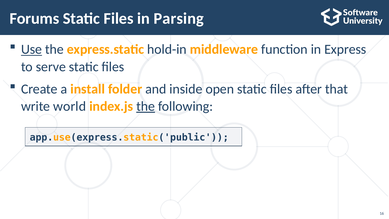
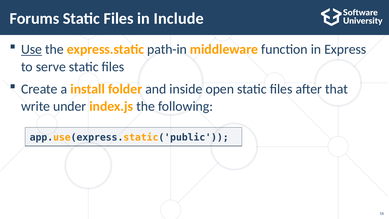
Parsing: Parsing -> Include (179, 18)
hold-in: hold-in -> path-in (167, 49)
world: world -> under (70, 106)
the underline: present -> none (146, 106)
